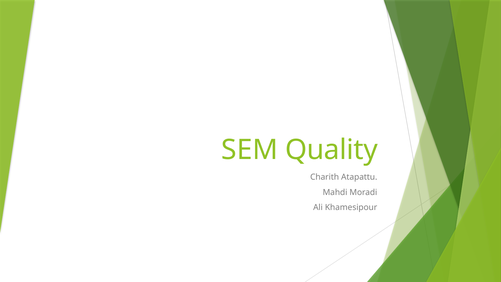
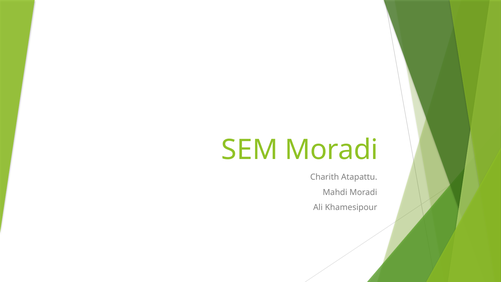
SEM Quality: Quality -> Moradi (331, 150)
